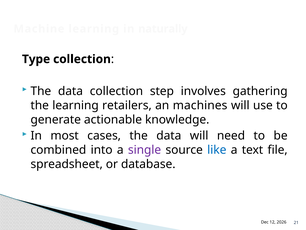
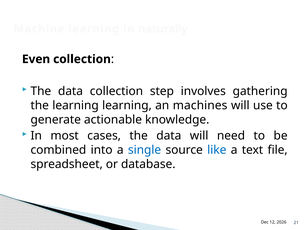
Type: Type -> Even (36, 59)
learning retailers: retailers -> learning (127, 105)
single colour: purple -> blue (145, 150)
